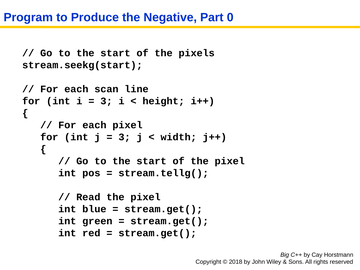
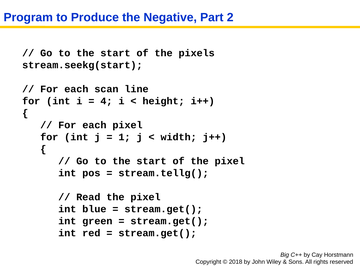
0: 0 -> 2 (230, 17)
3: 3 -> 4 (106, 101)
3: 3 -> 1 (124, 137)
